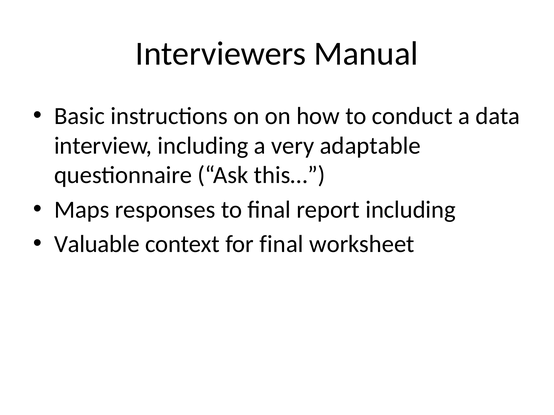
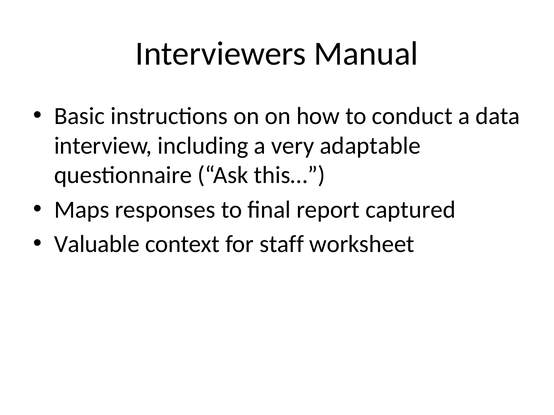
report including: including -> captured (411, 210)
for final: final -> staff (282, 244)
